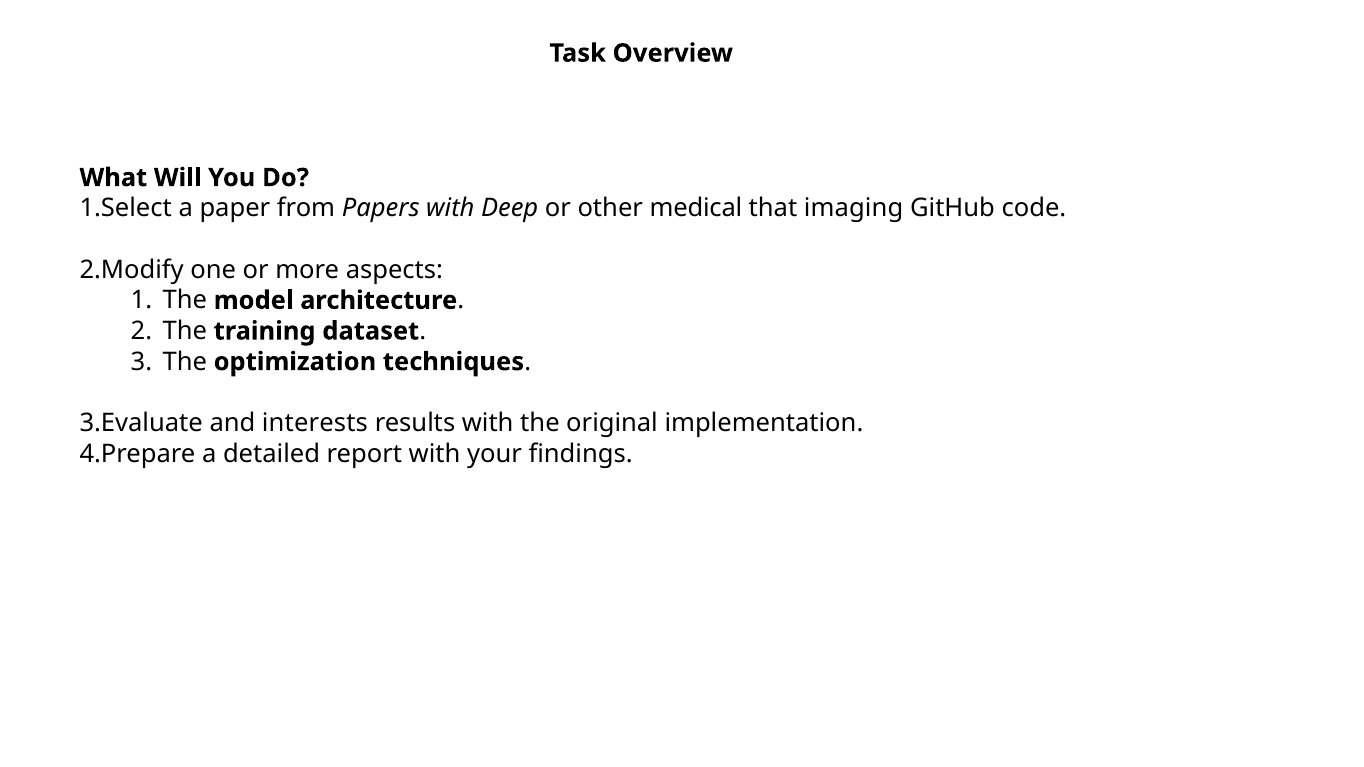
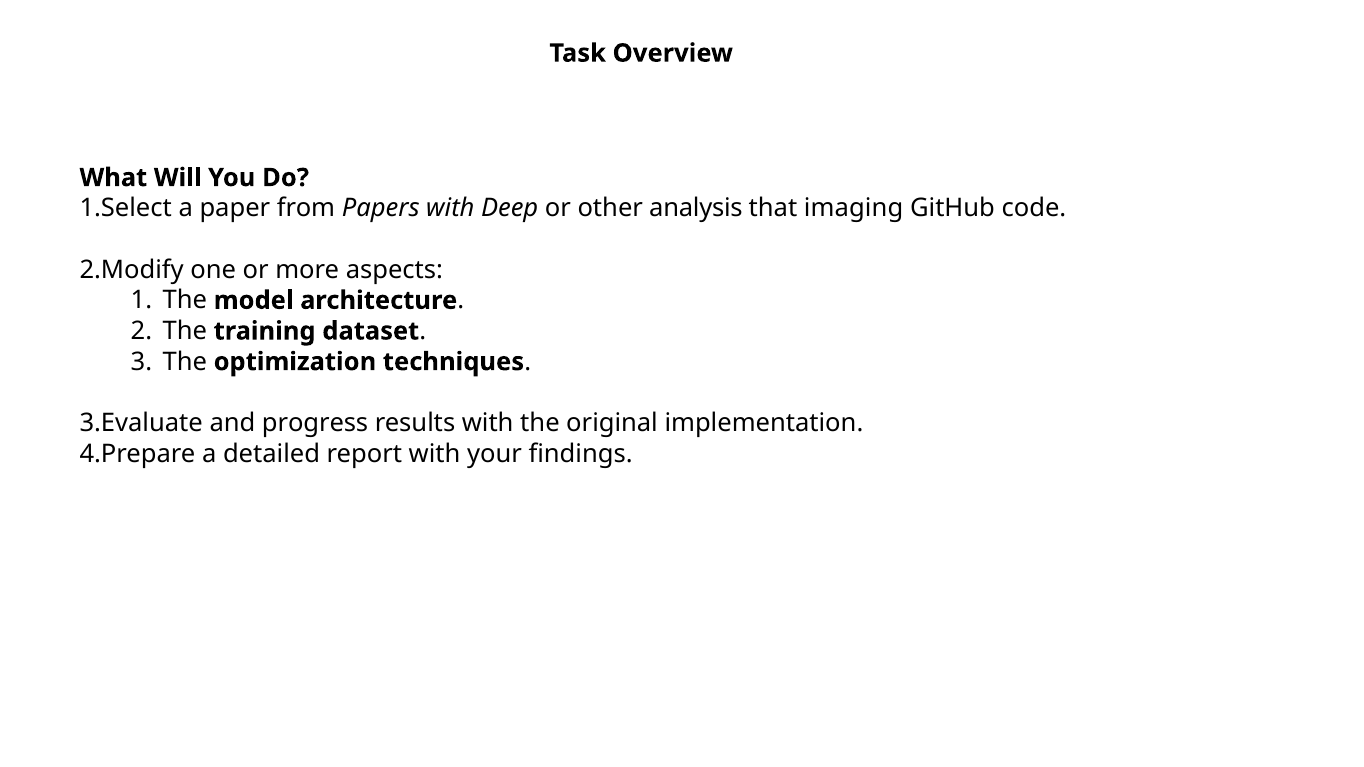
medical: medical -> analysis (696, 208)
interests: interests -> progress (315, 423)
